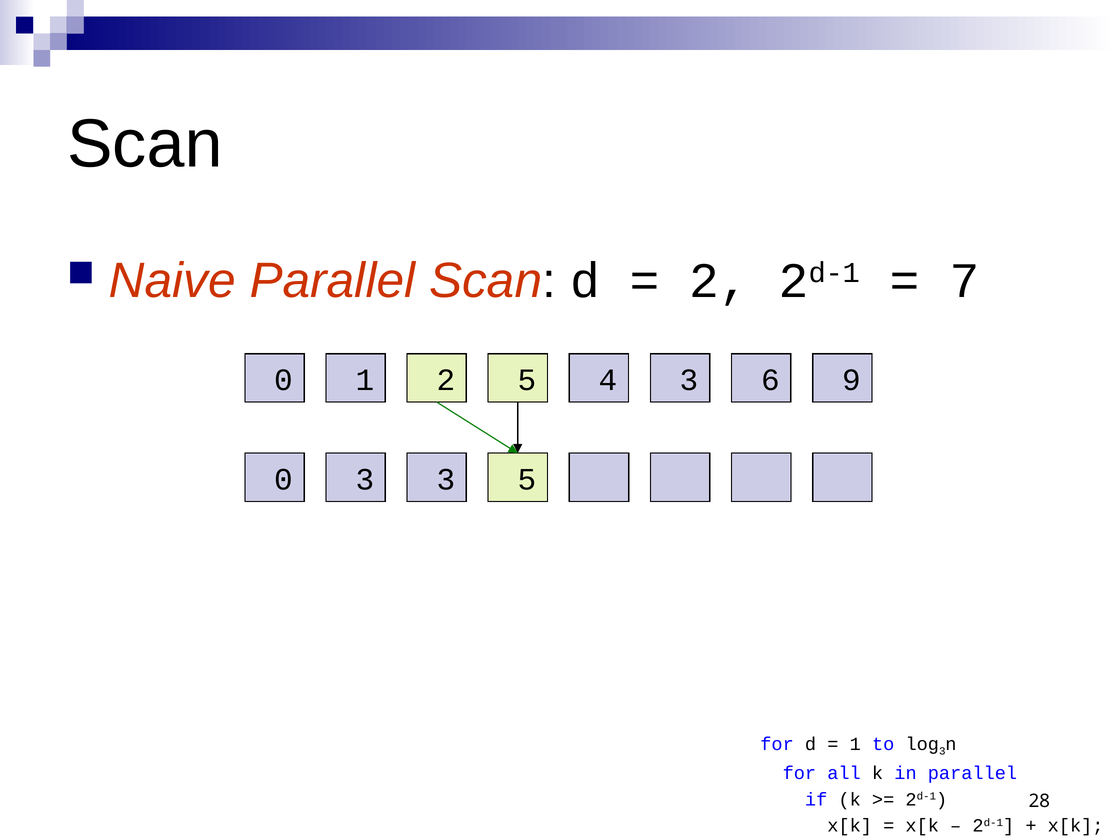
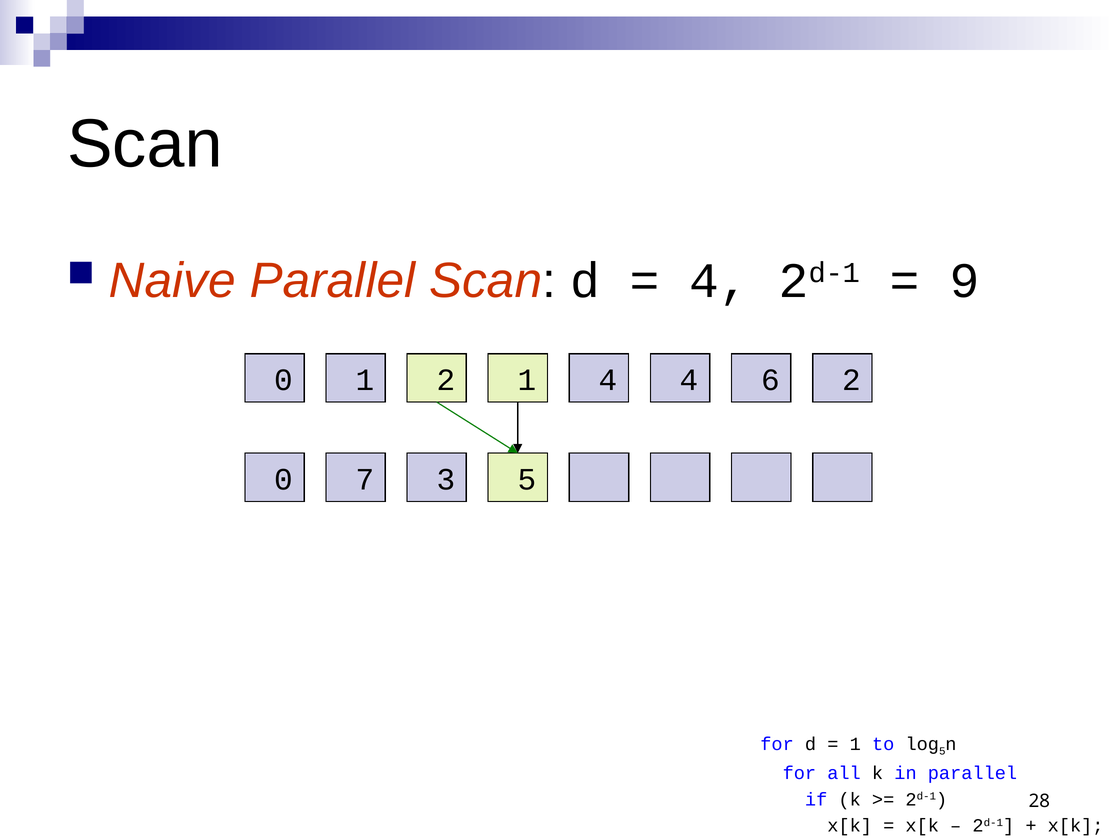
2: 2 -> 4 (719, 281)
7: 7 -> 9 (964, 281)
2 5: 5 -> 1 (527, 380)
0 1 3: 3 -> 4 (689, 380)
6 9: 9 -> 2 (852, 380)
0 3: 3 -> 7 (365, 479)
3: 3 -> 5 (942, 751)
